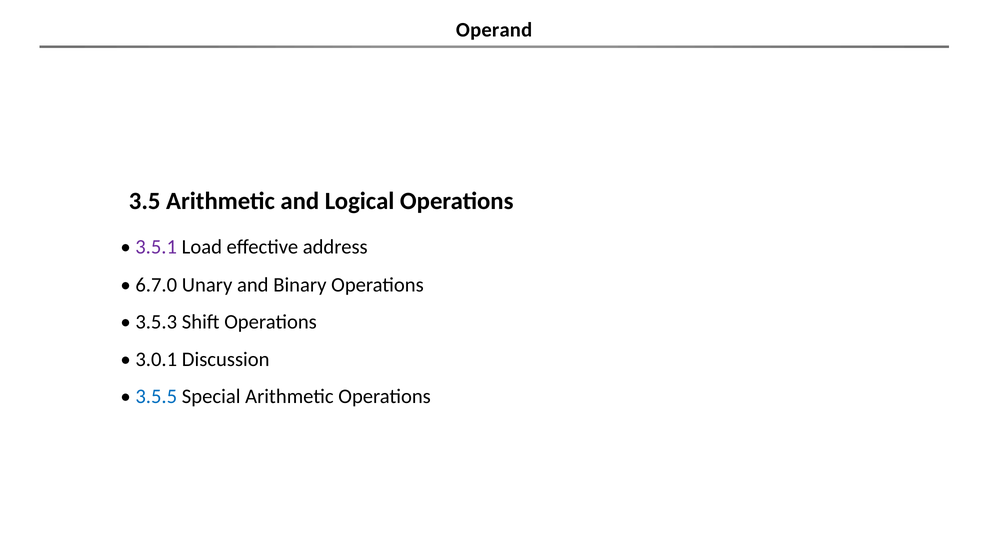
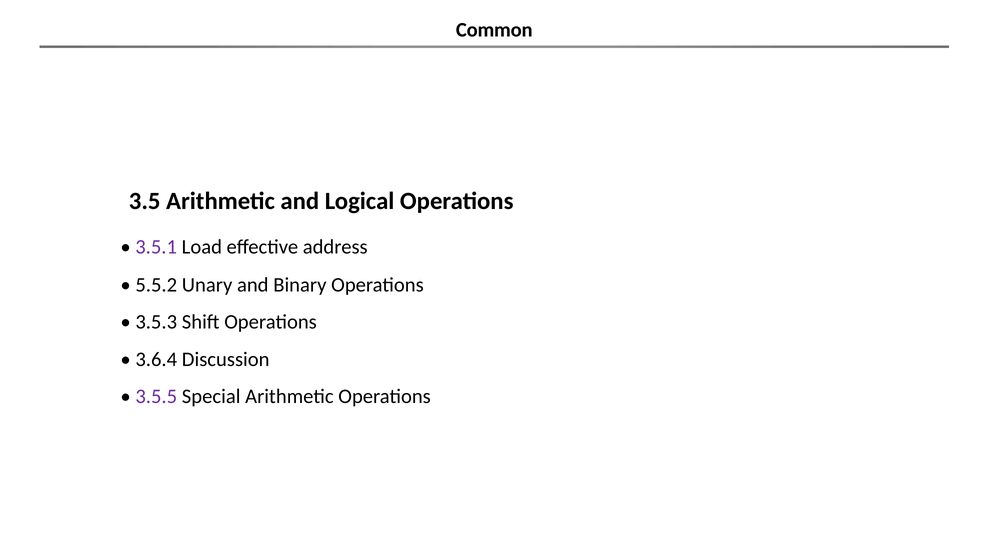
Operand: Operand -> Common (494, 30)
6.7.0: 6.7.0 -> 5.5.2 (156, 285)
3.0.1: 3.0.1 -> 3.6.4 (156, 359)
3.5.5 colour: blue -> purple (156, 396)
